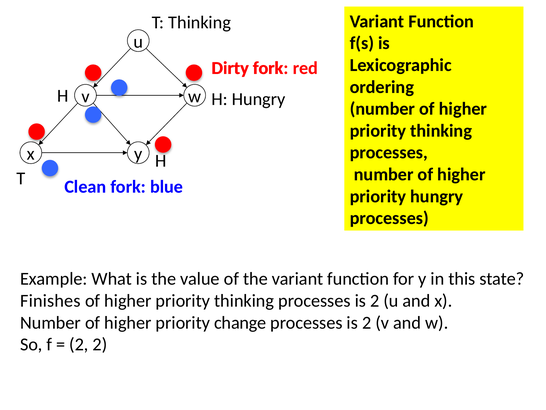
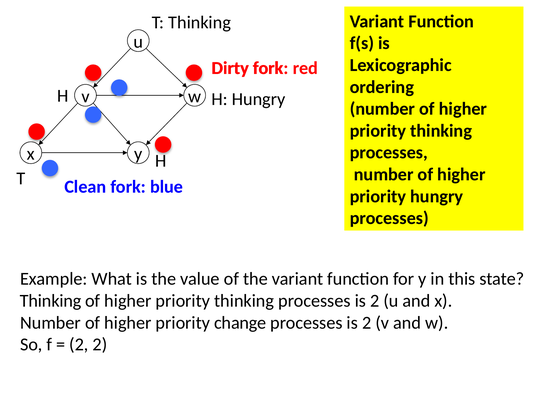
Finishes: Finishes -> Thinking (51, 300)
